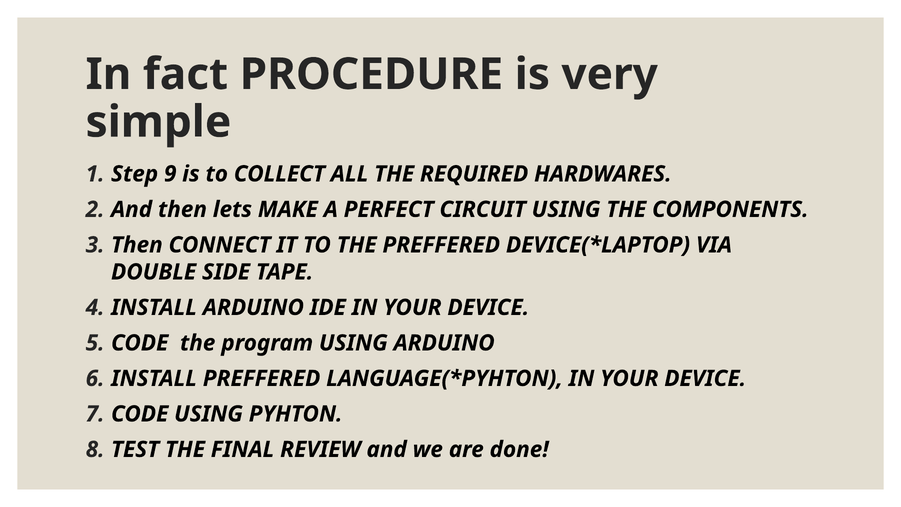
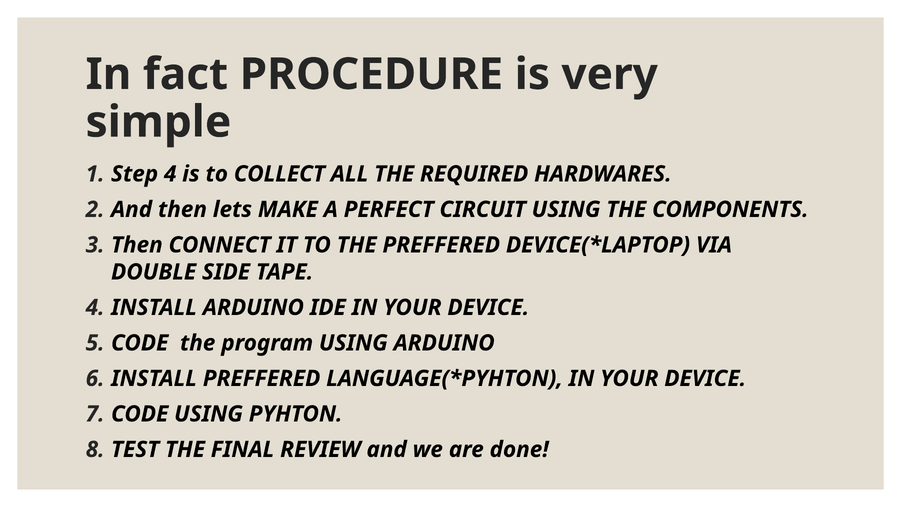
Step 9: 9 -> 4 (170, 174)
